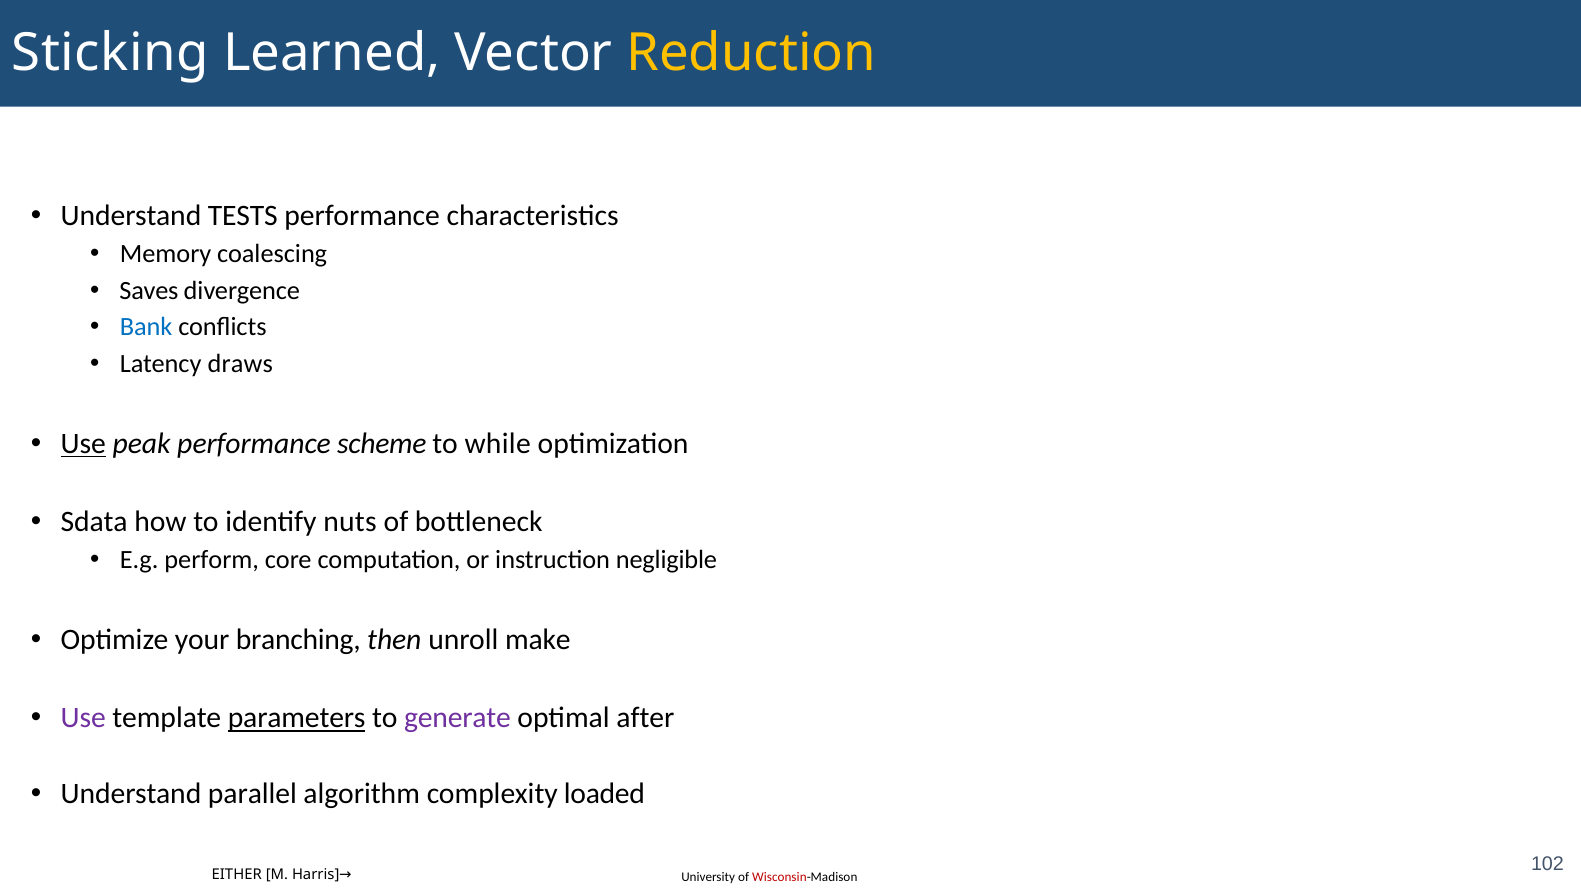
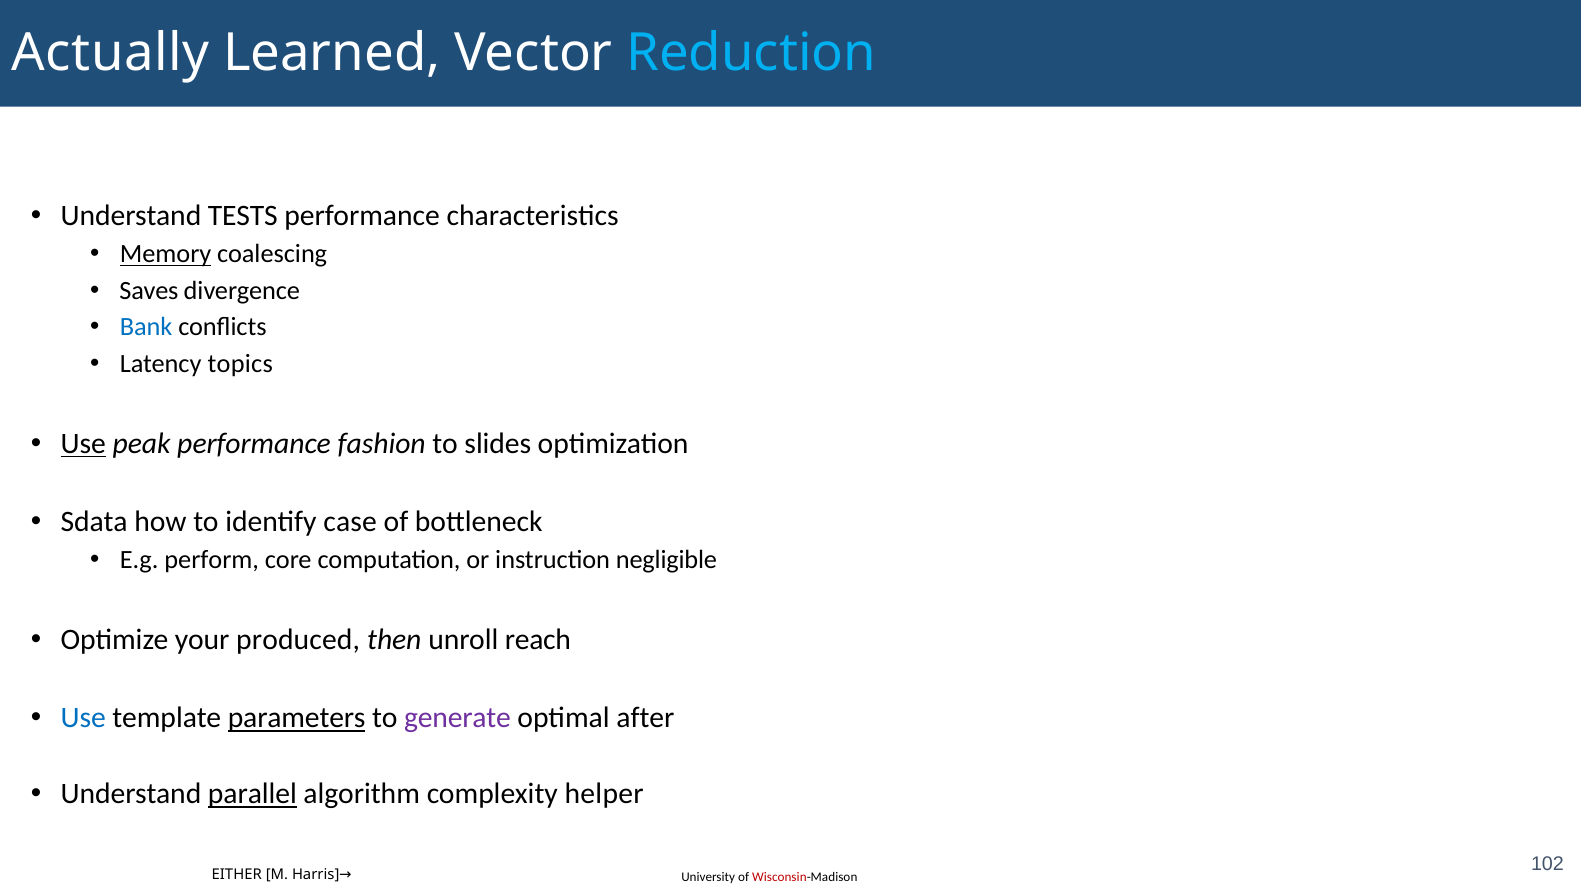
Sticking: Sticking -> Actually (110, 53)
Reduction colour: yellow -> light blue (751, 53)
Memory underline: none -> present (166, 254)
draws: draws -> topics (240, 364)
scheme: scheme -> fashion (382, 444)
while: while -> slides (498, 444)
nuts: nuts -> case (350, 522)
branching: branching -> produced (298, 640)
make: make -> reach (538, 640)
Use colour: purple -> blue (83, 718)
parallel underline: none -> present (252, 794)
loaded: loaded -> helper (604, 794)
